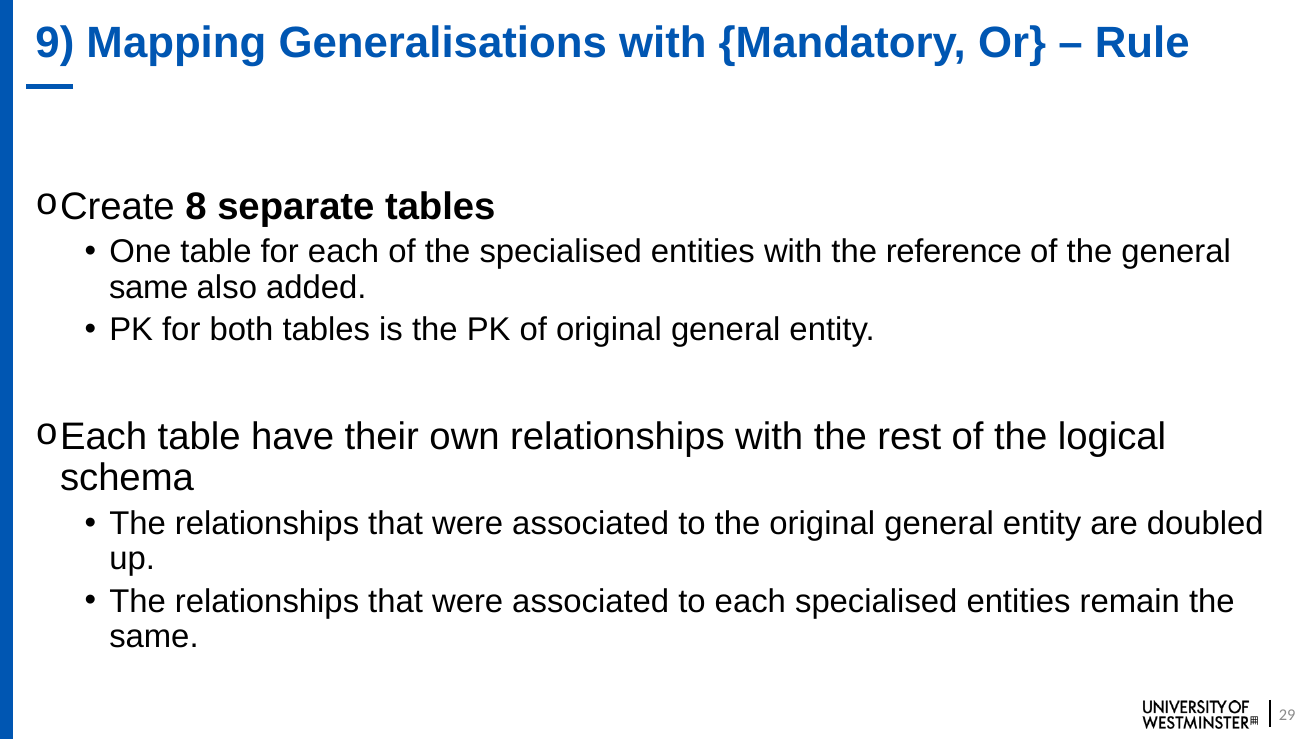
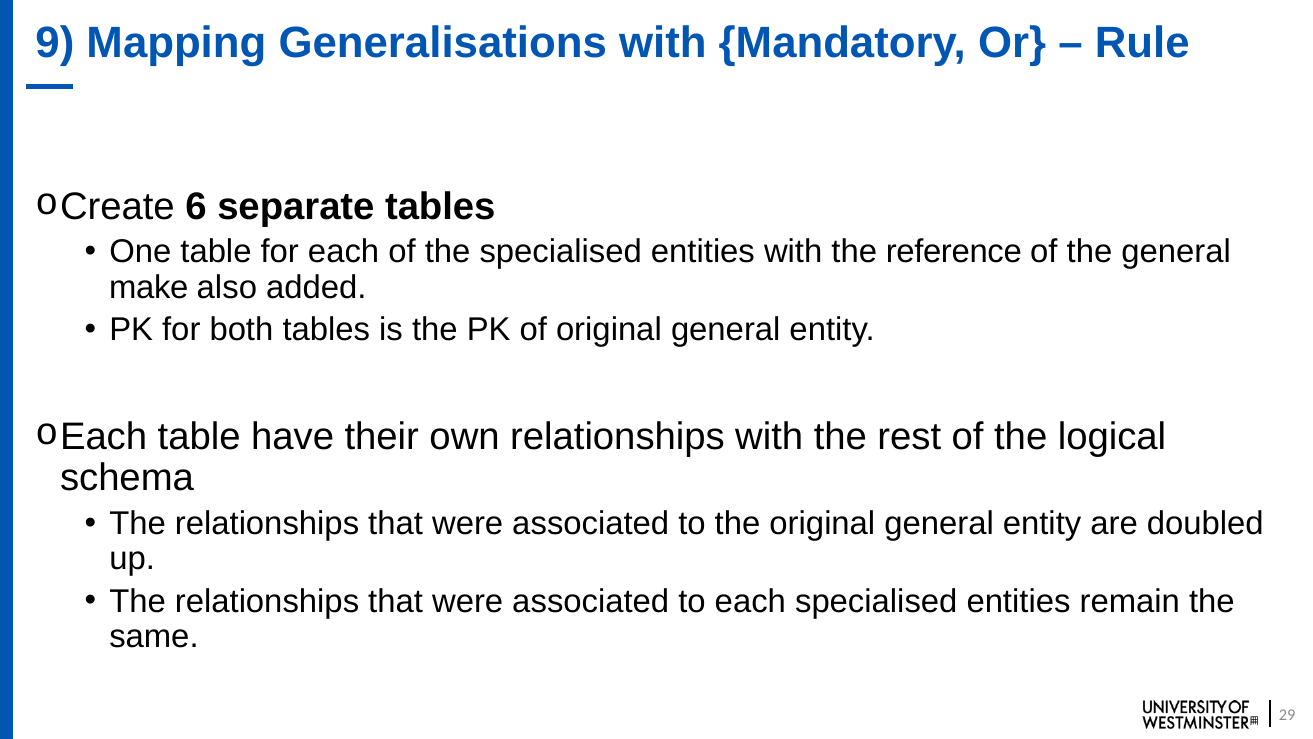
8: 8 -> 6 (196, 207)
same: same -> make (149, 287)
